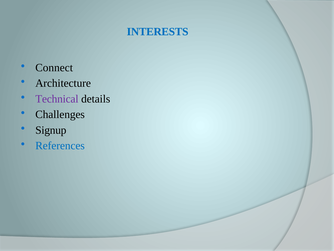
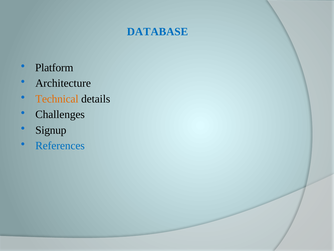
INTERESTS: INTERESTS -> DATABASE (157, 32)
Connect: Connect -> Platform (54, 68)
Technical colour: purple -> orange (57, 99)
